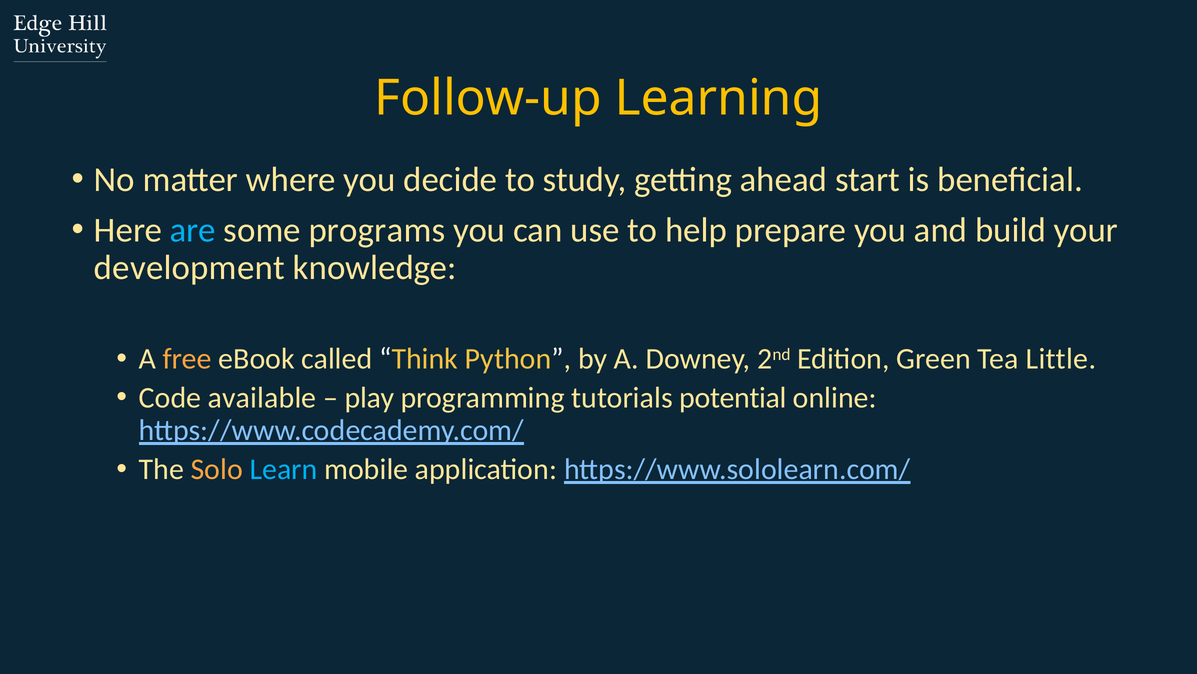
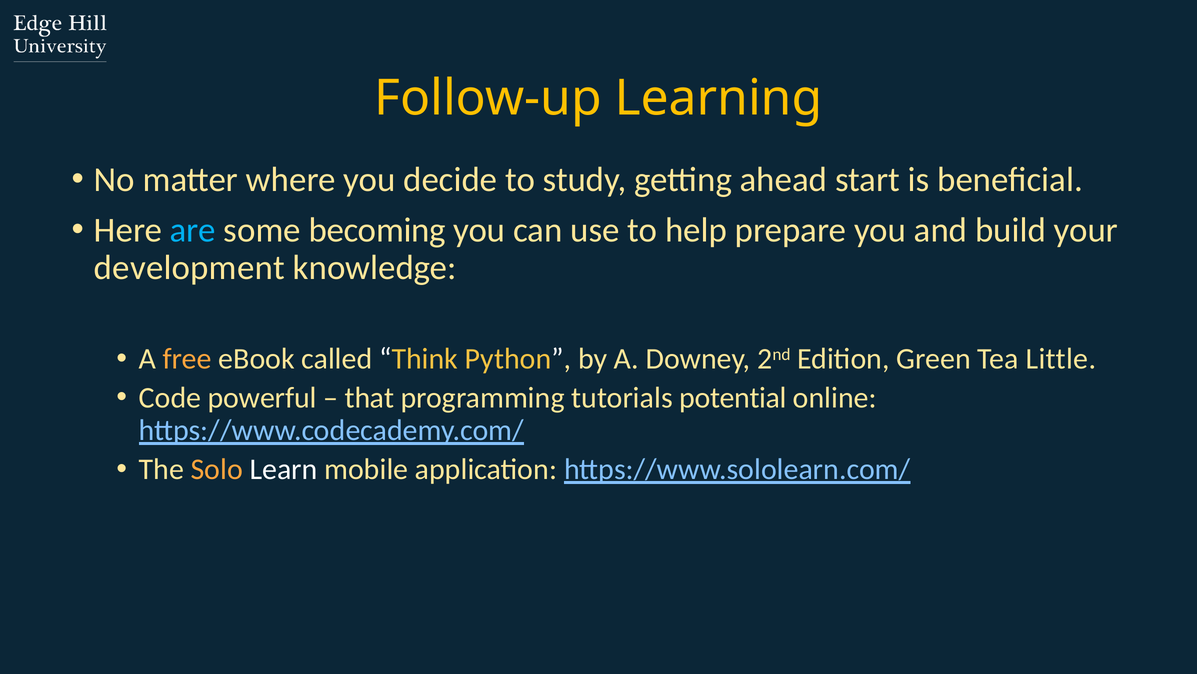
programs: programs -> becoming (377, 230)
available: available -> powerful (262, 397)
play: play -> that (369, 397)
Learn colour: light blue -> white (284, 469)
